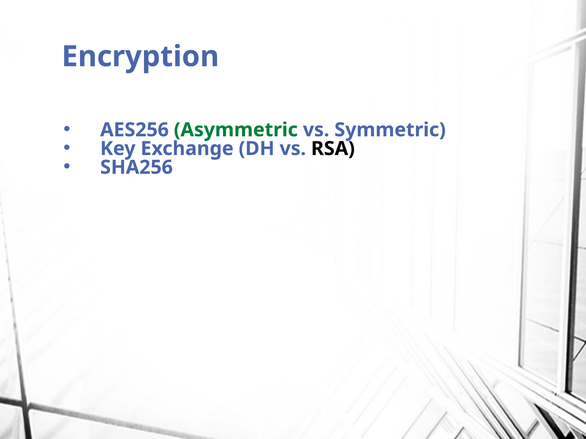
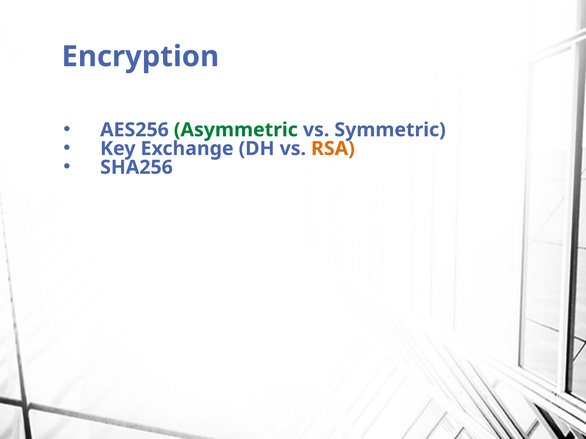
RSA colour: black -> orange (333, 149)
